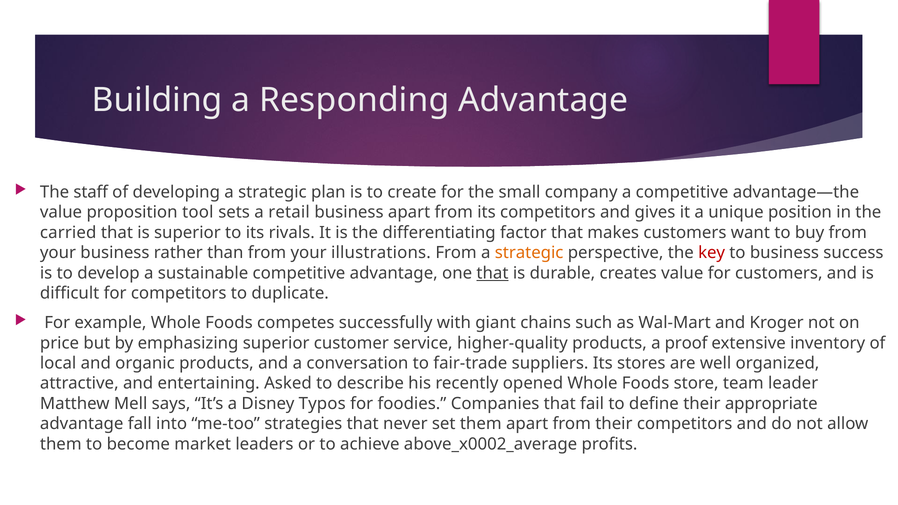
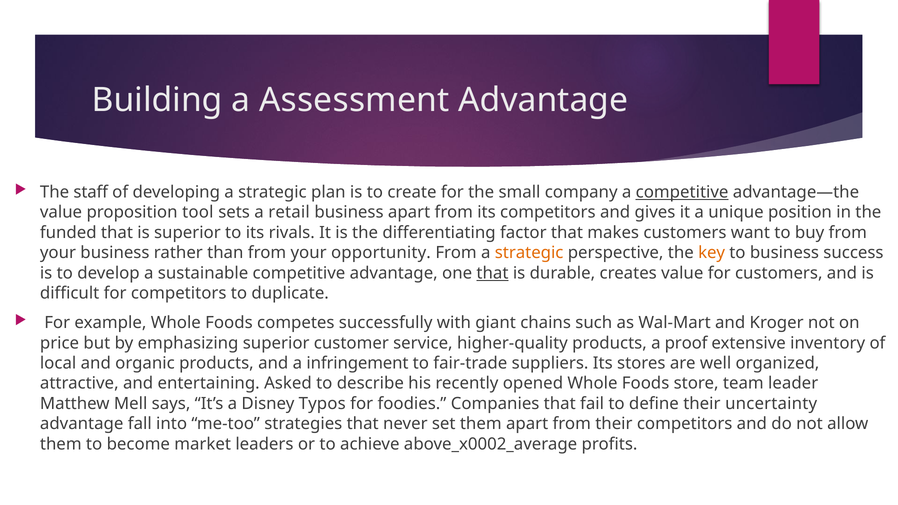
Responding: Responding -> Assessment (354, 100)
competitive underline: none -> present (682, 192)
carried: carried -> funded (68, 233)
illustrations: illustrations -> opportunity (381, 253)
key colour: red -> orange (712, 253)
conversation: conversation -> infringement (357, 363)
appropriate: appropriate -> uncertainty (771, 404)
